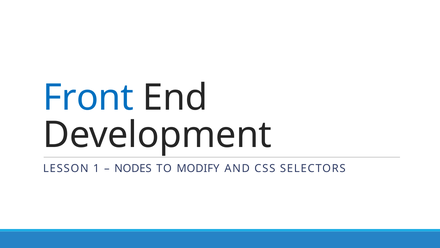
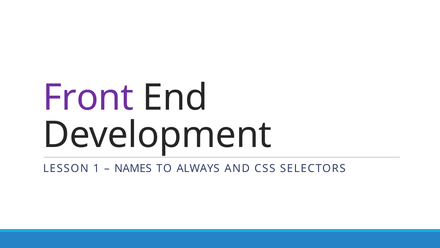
Front colour: blue -> purple (88, 97)
NODES: NODES -> NAMES (133, 168)
MODIFY: MODIFY -> ALWAYS (198, 168)
